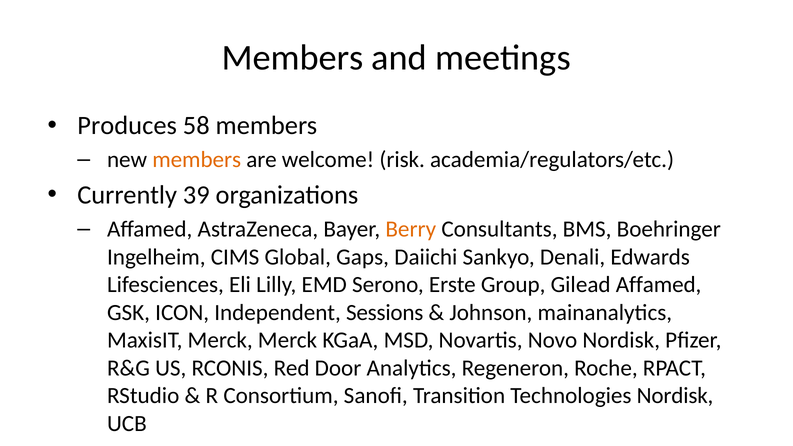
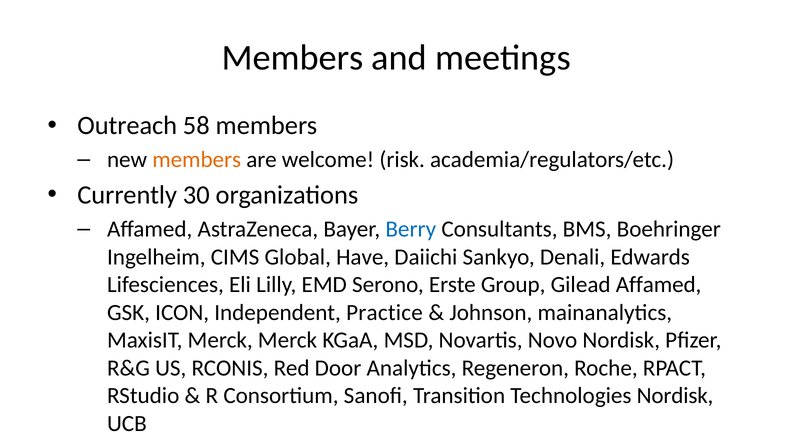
Produces: Produces -> Outreach (127, 126)
39: 39 -> 30 (196, 195)
Berry colour: orange -> blue (411, 229)
Gaps: Gaps -> Have (363, 257)
Sessions: Sessions -> Practice (384, 313)
